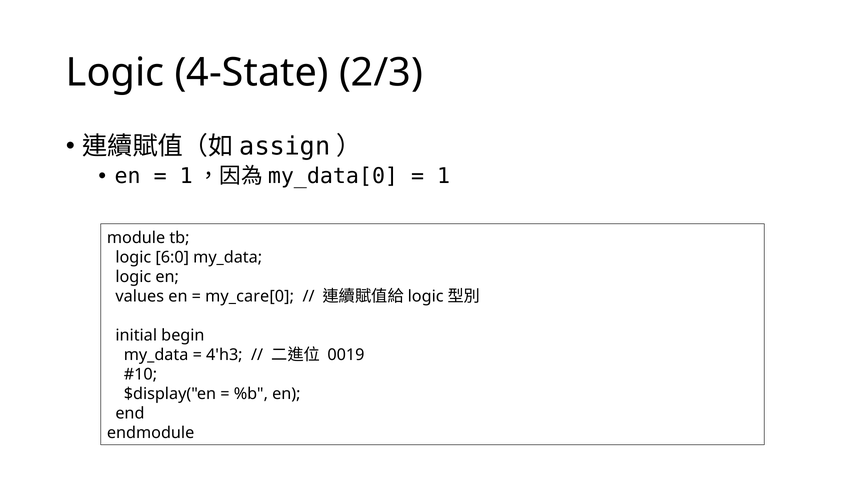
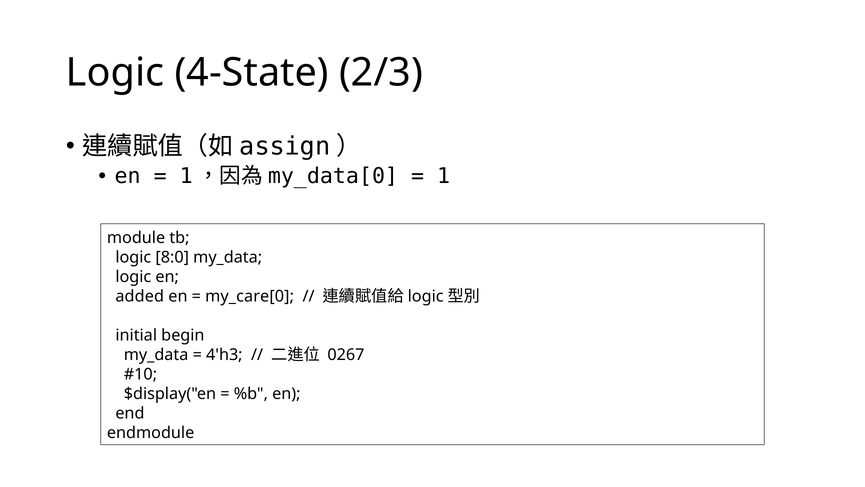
6:0: 6:0 -> 8:0 (172, 257)
values: values -> added (140, 296)
0019: 0019 -> 0267 (346, 355)
